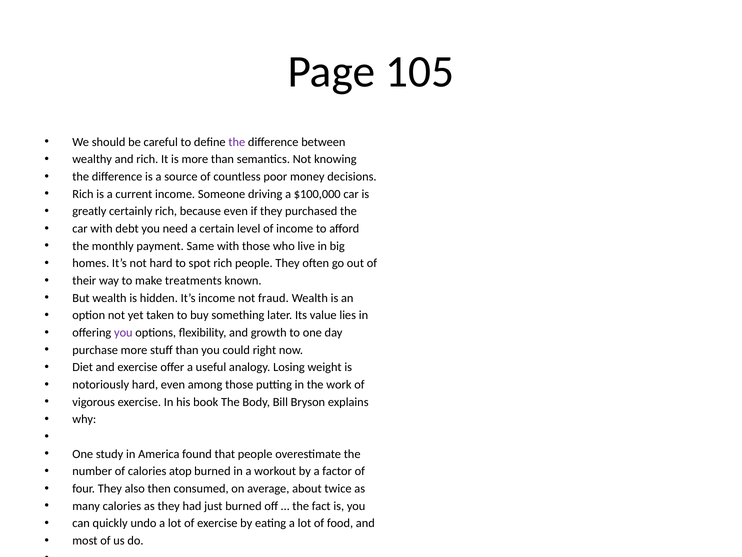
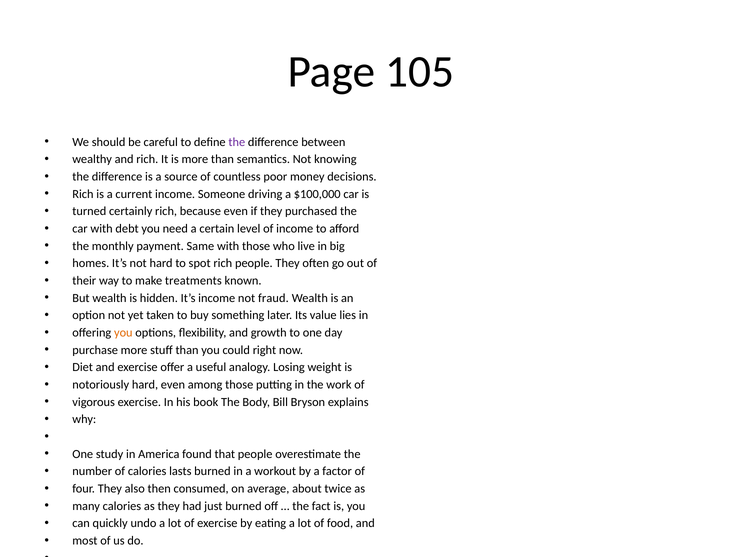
greatly: greatly -> turned (89, 211)
you colour: purple -> orange (123, 332)
atop: atop -> lasts (180, 471)
